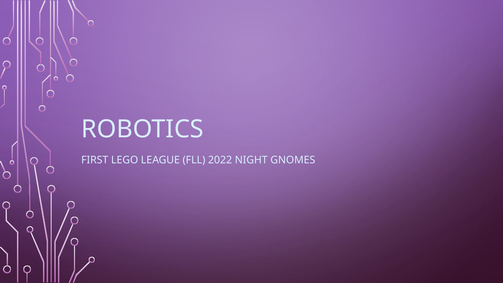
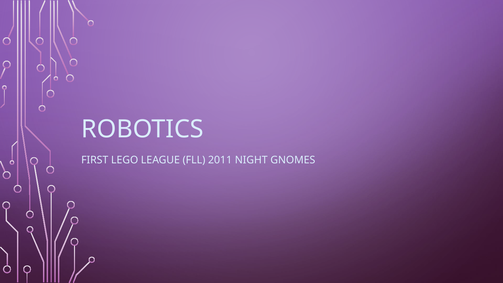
2022: 2022 -> 2011 (220, 160)
